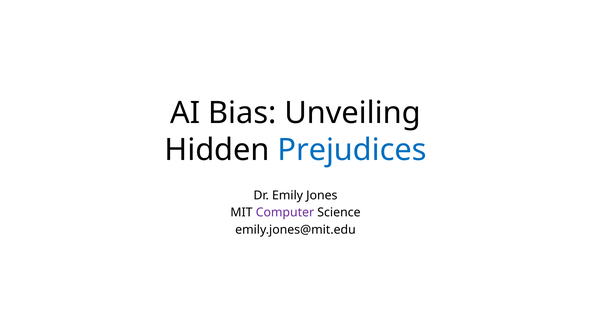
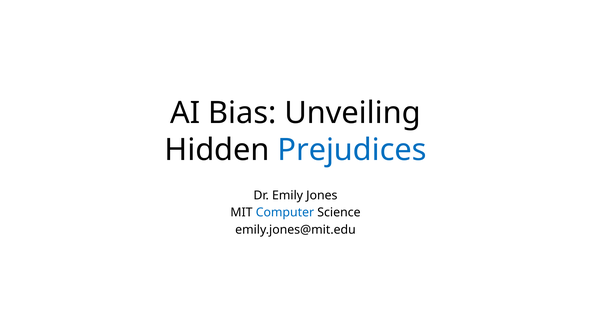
Computer colour: purple -> blue (285, 212)
